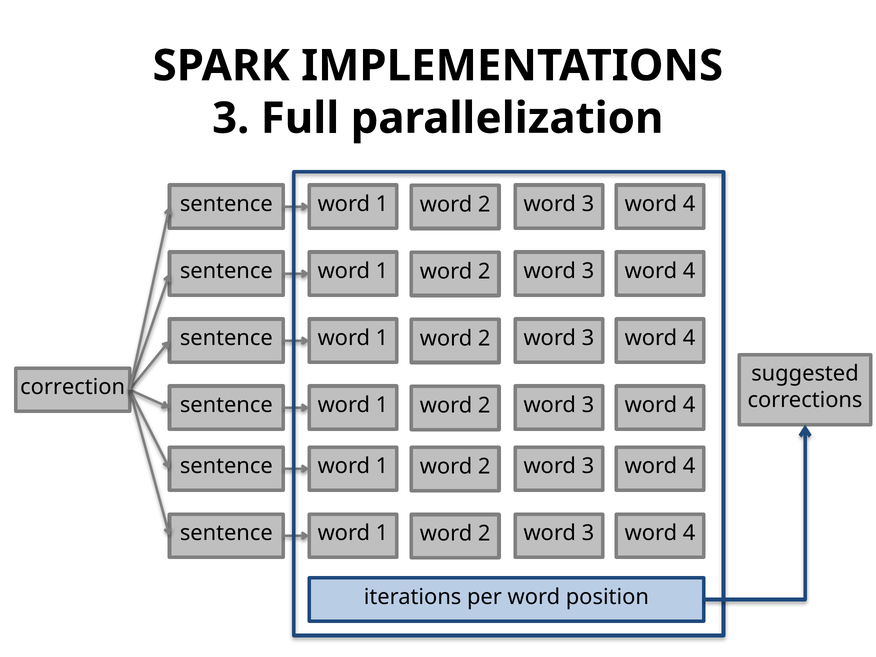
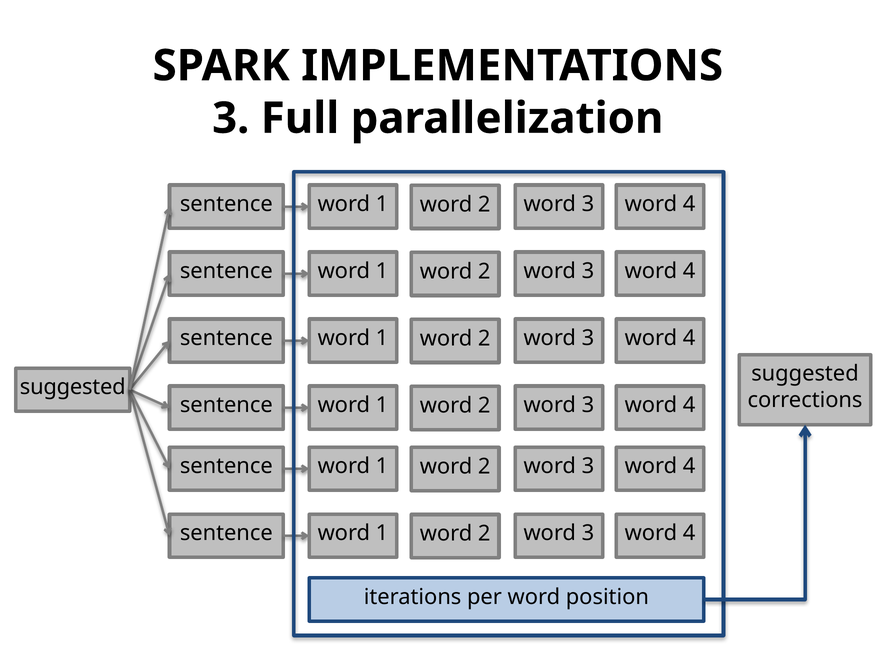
correction: correction -> suggested (73, 387)
